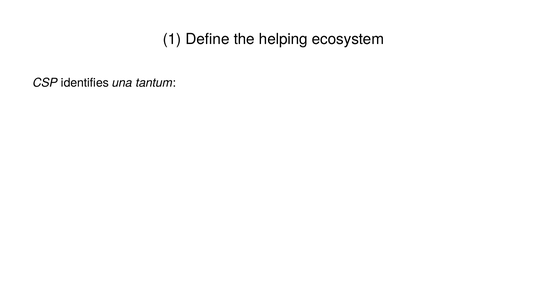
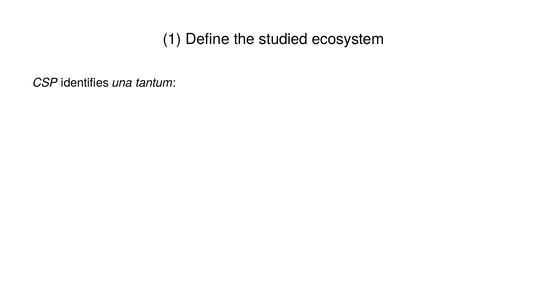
helping: helping -> studied (283, 39)
